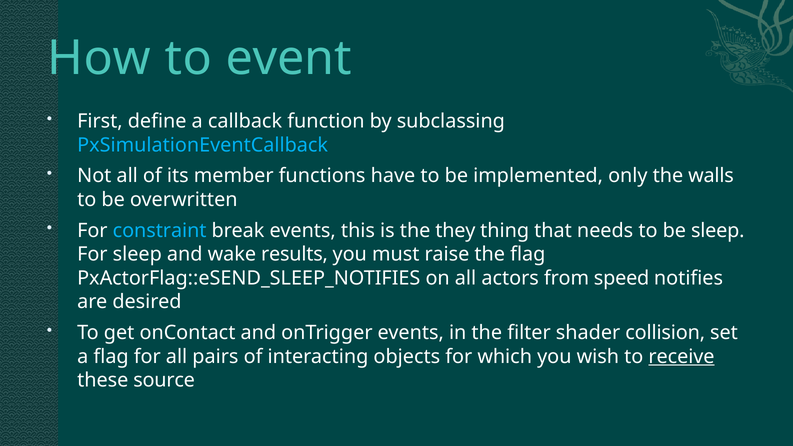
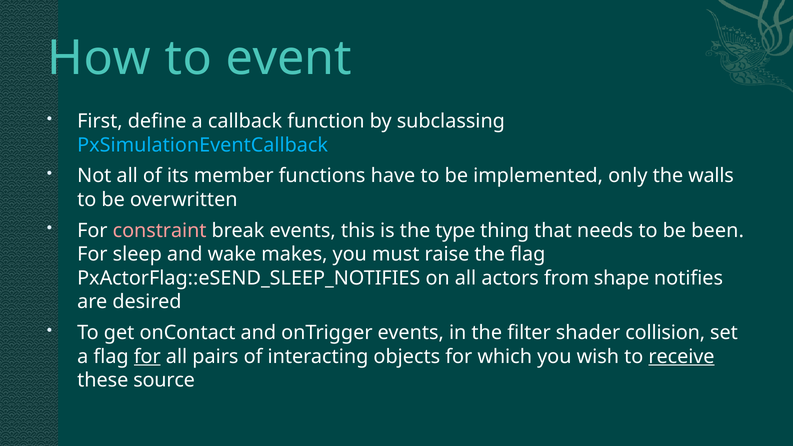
constraint colour: light blue -> pink (160, 231)
they: they -> type (455, 231)
be sleep: sleep -> been (718, 231)
results: results -> makes (294, 254)
speed: speed -> shape (622, 278)
for underline: none -> present (147, 357)
